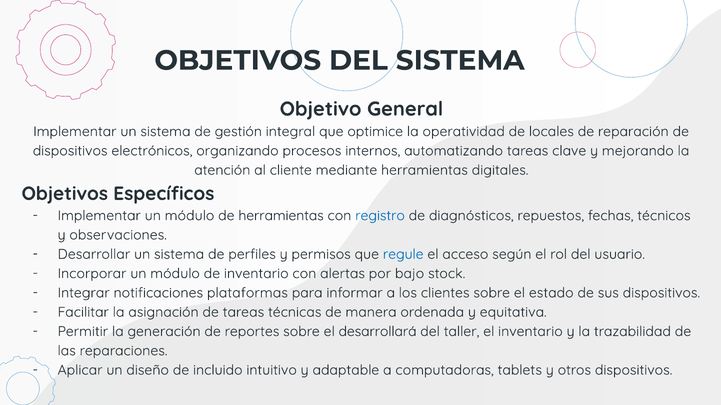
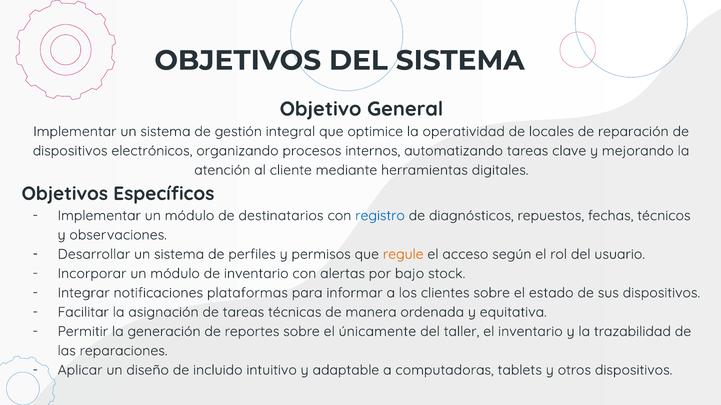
de herramientas: herramientas -> destinatarios (281, 216)
regule colour: blue -> orange (403, 255)
desarrollará: desarrollará -> únicamente (377, 332)
